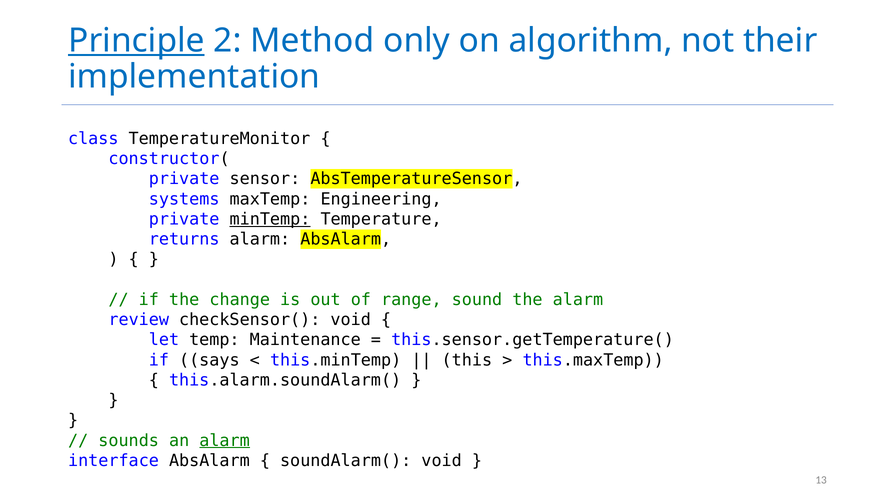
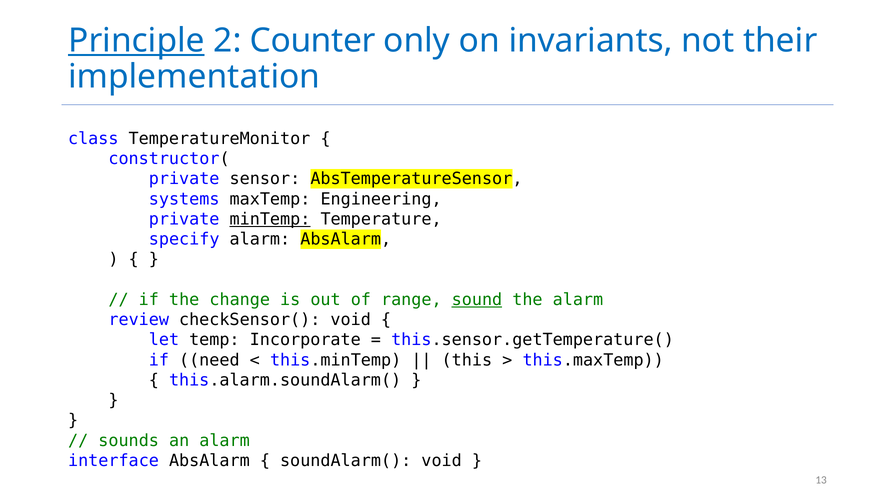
Method: Method -> Counter (313, 41)
algorithm: algorithm -> invariants (591, 41)
returns: returns -> specify (184, 240)
sound underline: none -> present (477, 300)
Maintenance: Maintenance -> Incorporate (305, 340)
says: says -> need (209, 360)
alarm underline: present -> none (225, 441)
